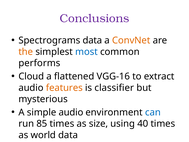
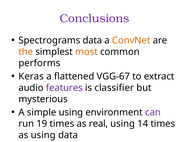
most colour: blue -> orange (86, 52)
Cloud: Cloud -> Keras (31, 76)
VGG-16: VGG-16 -> VGG-67 (113, 76)
features colour: orange -> purple (64, 88)
simple audio: audio -> using (71, 112)
can colour: blue -> purple (153, 112)
85: 85 -> 19 (42, 124)
size: size -> real (99, 124)
40: 40 -> 14 (143, 124)
as world: world -> using (43, 135)
